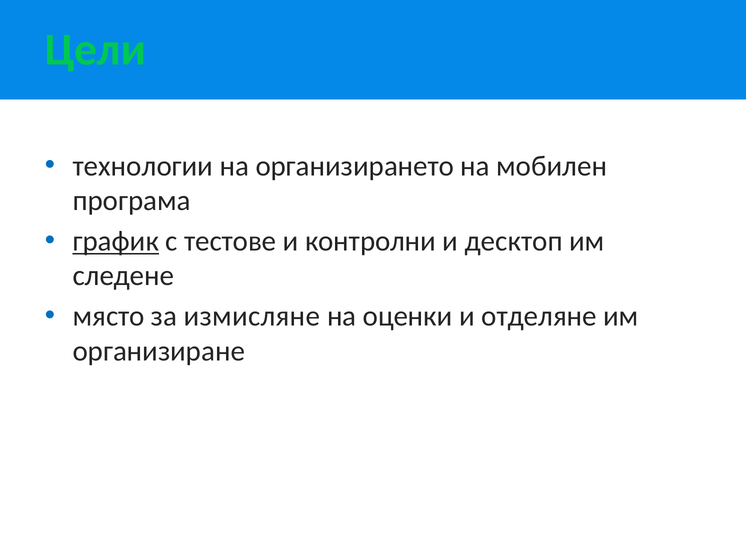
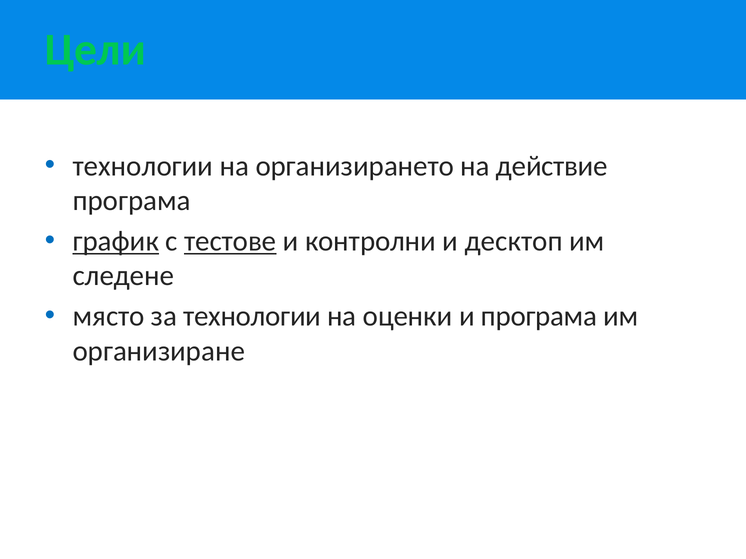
мобилен: мобилен -> действие (552, 166)
тестове underline: none -> present (230, 241)
за измисляне: измисляне -> технологии (252, 317)
и отделяне: отделяне -> програма (539, 317)
